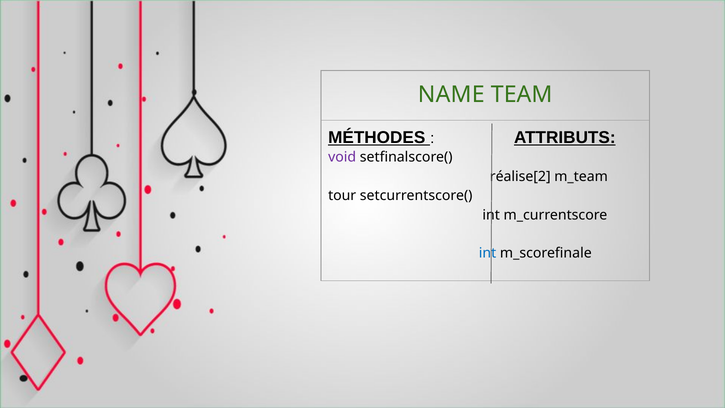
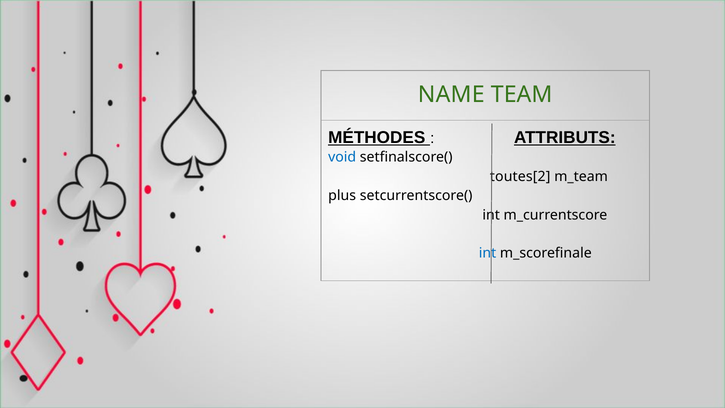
void colour: purple -> blue (342, 157)
réalise[2: réalise[2 -> toutes[2 (520, 176)
tour: tour -> plus (342, 196)
